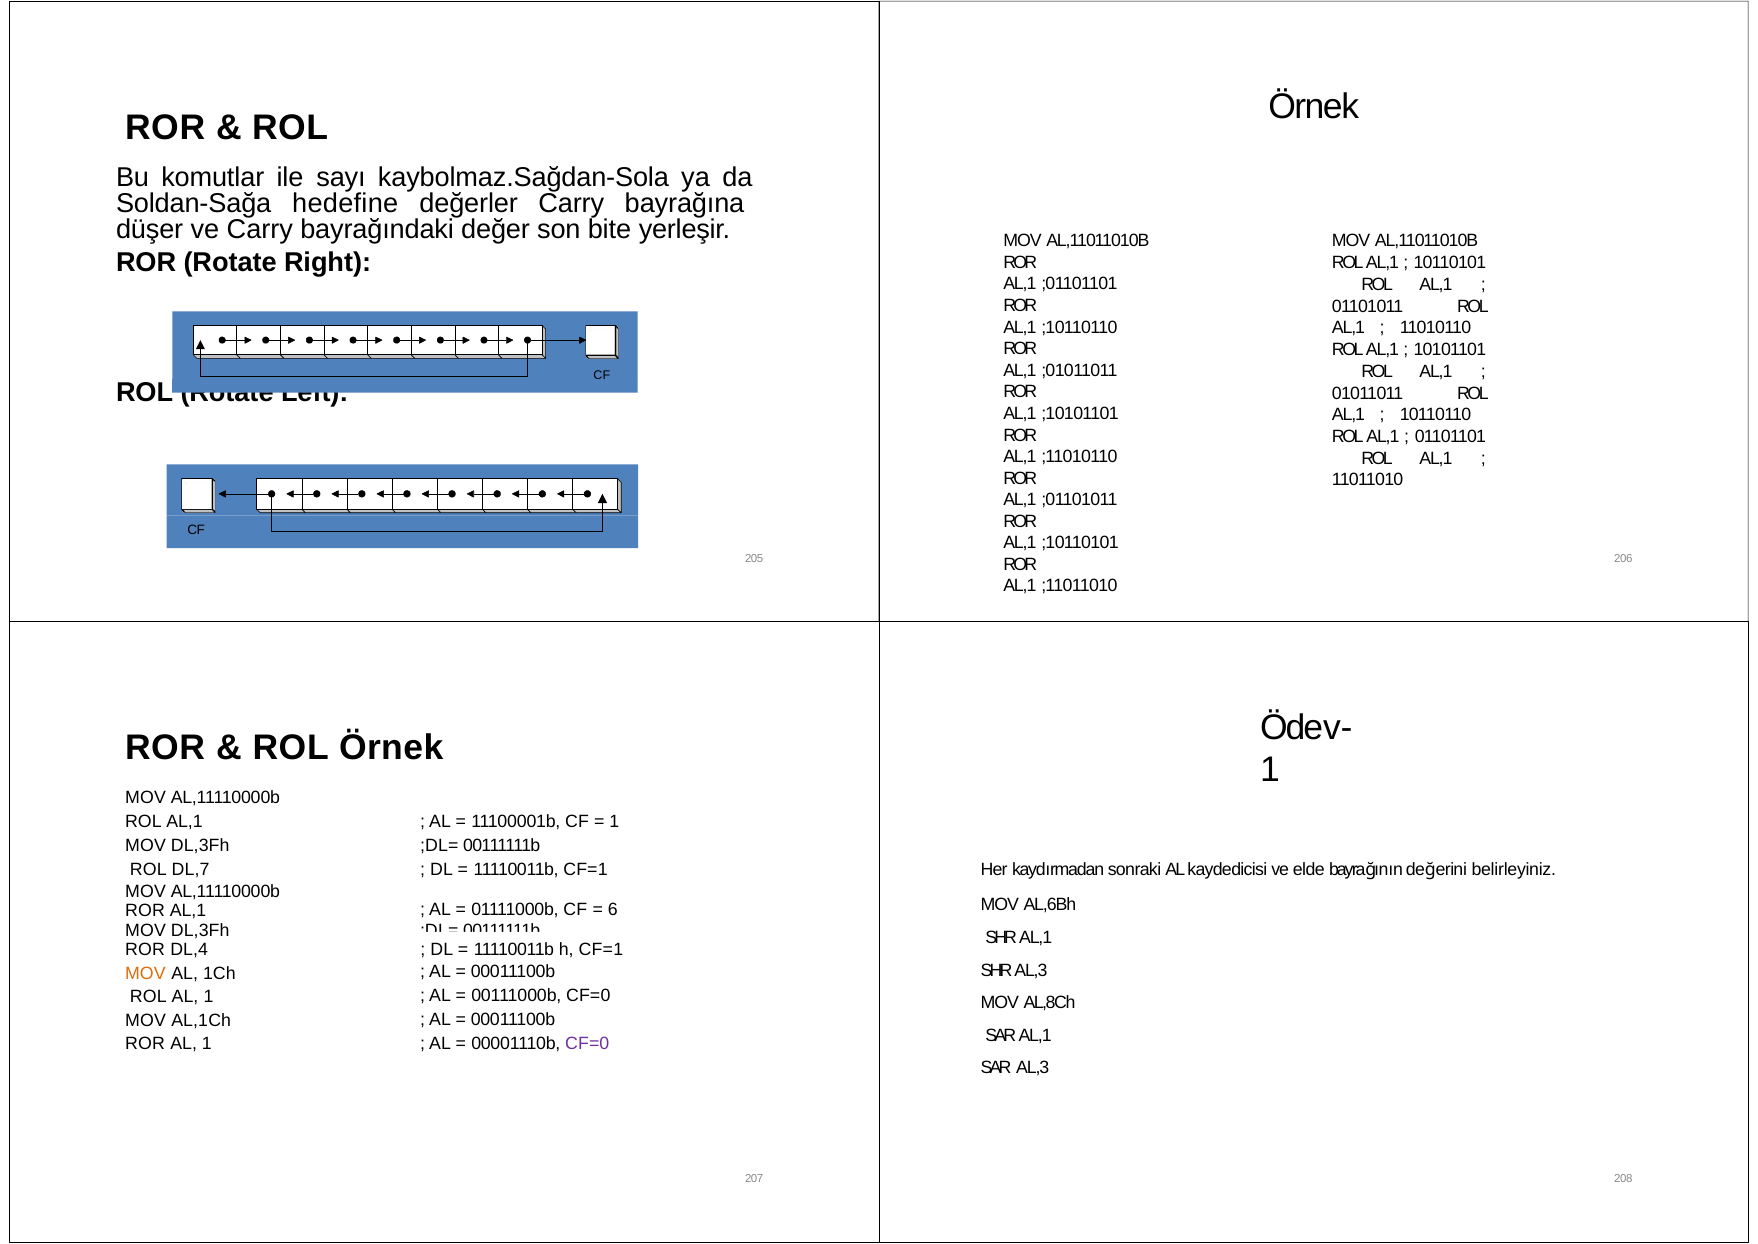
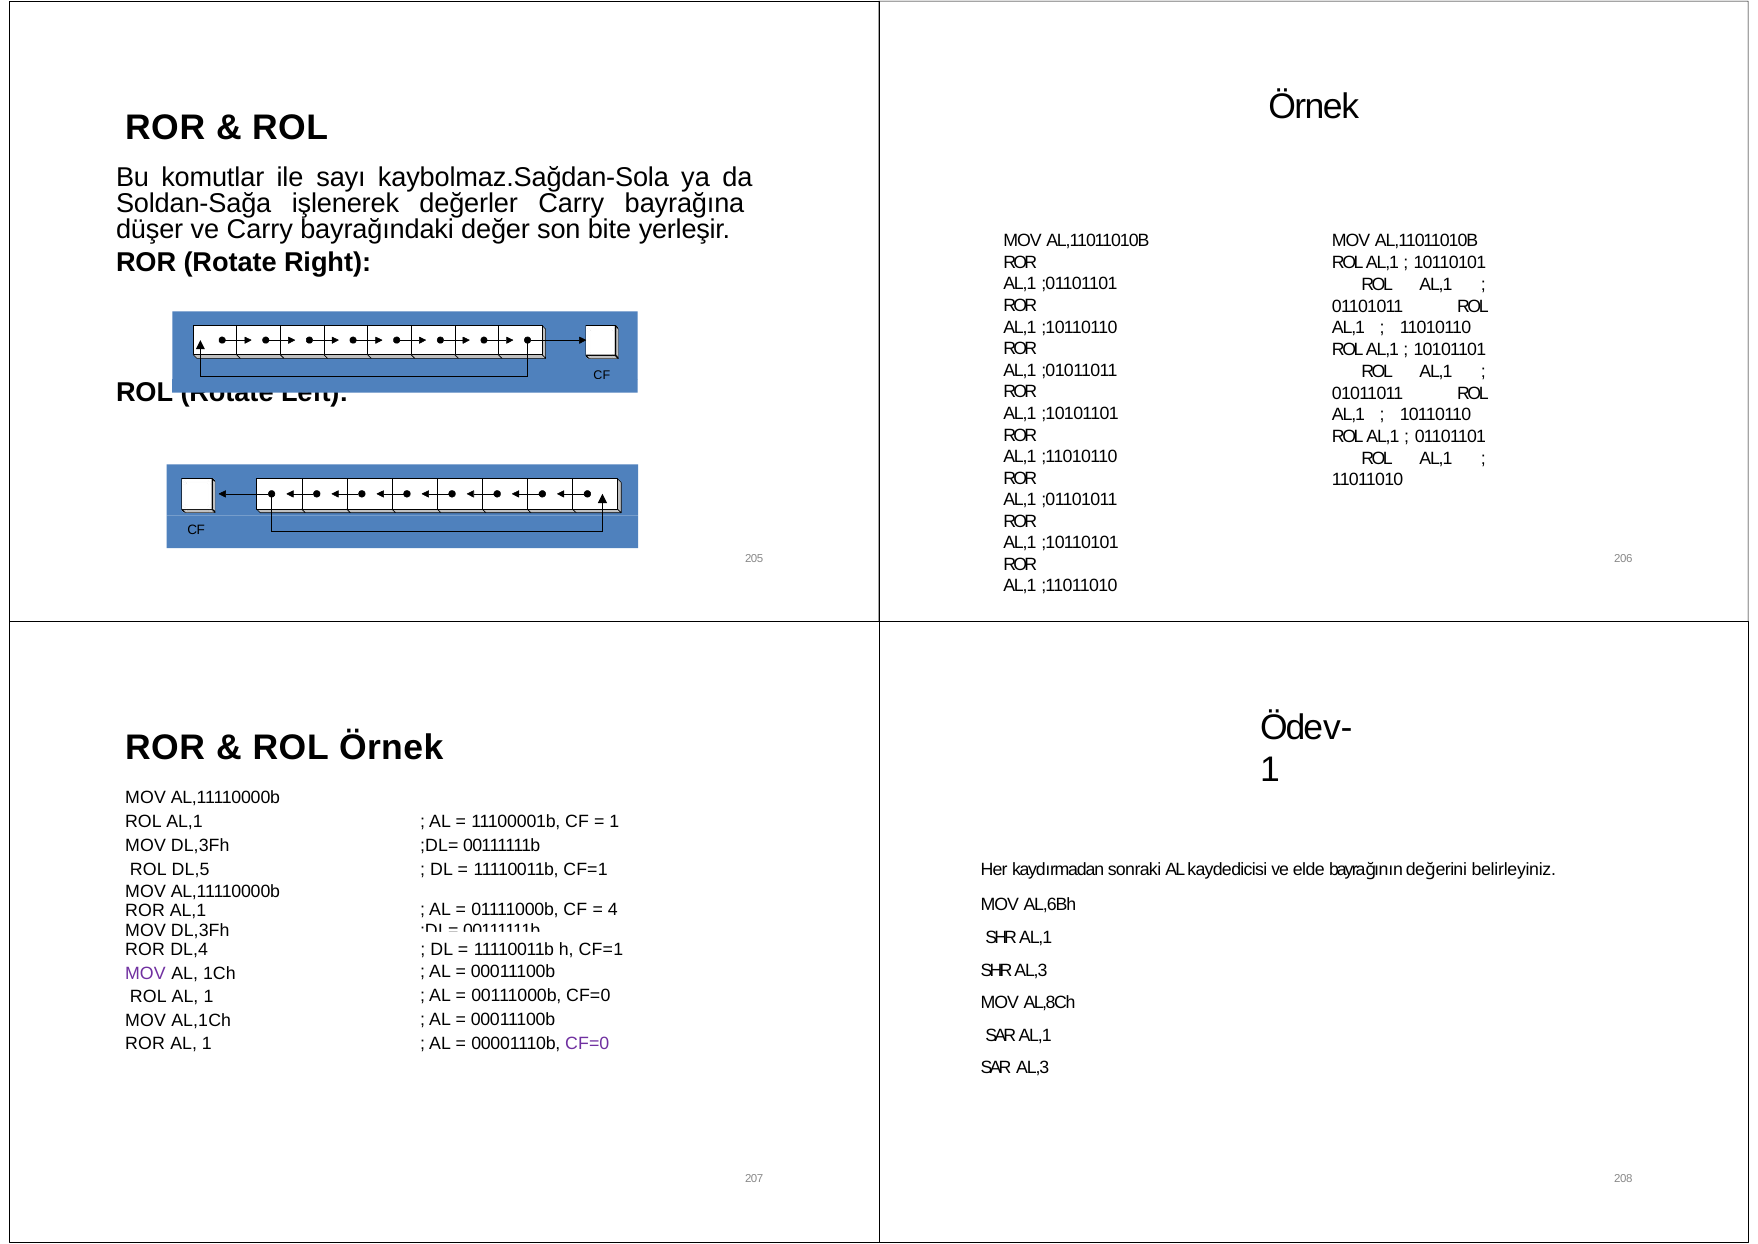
hedefine: hedefine -> işlenerek (345, 203)
DL,7: DL,7 -> DL,5 (191, 869)
6: 6 -> 4 (613, 909)
MOV colour: orange -> purple (145, 973)
